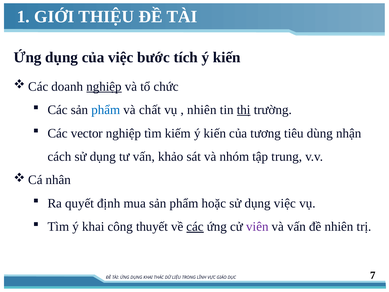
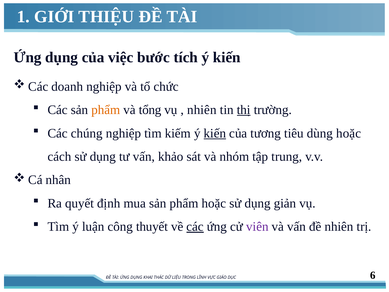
nghiệp underline: present -> none (104, 86)
phẩm colour: blue -> orange (106, 110)
chất: chất -> tổng (150, 110)
vector: vector -> chúng (87, 133)
kiến underline: none -> present (215, 133)
dùng nhận: nhận -> hoặc (349, 133)
dụng việc: việc -> giản (285, 203)
ý khai: khai -> luận (93, 226)
7: 7 -> 6 (373, 275)
